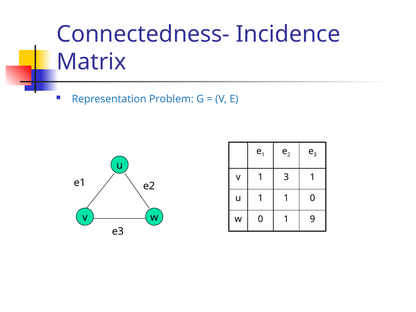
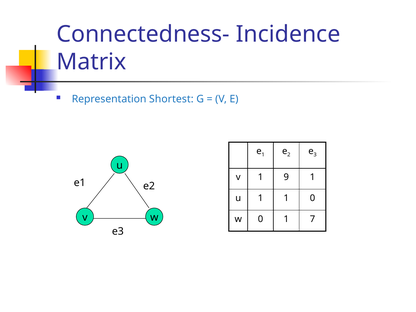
Problem: Problem -> Shortest (171, 99)
1 3: 3 -> 9 (286, 177)
9: 9 -> 7 (312, 219)
